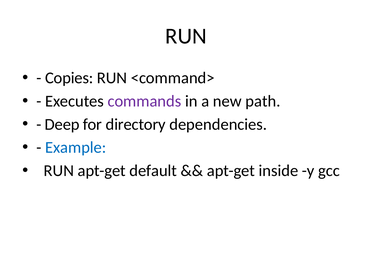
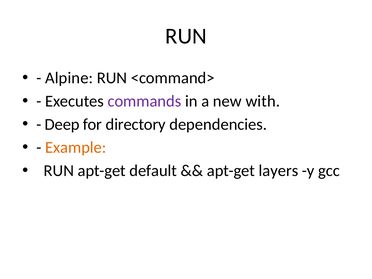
Copies: Copies -> Alpine (69, 78)
path: path -> with (263, 101)
Example colour: blue -> orange (76, 148)
inside: inside -> layers (278, 171)
